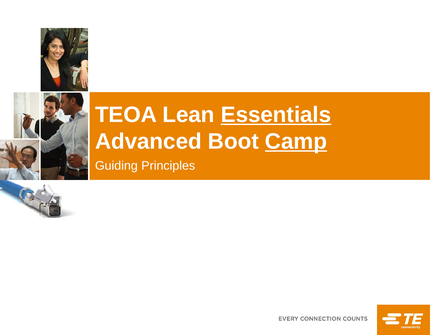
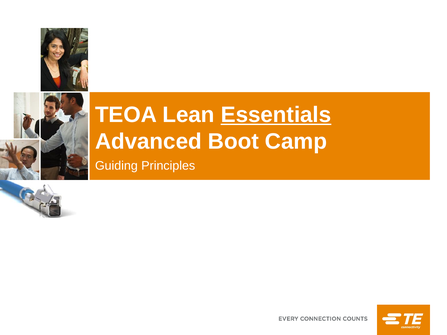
Camp underline: present -> none (296, 142)
